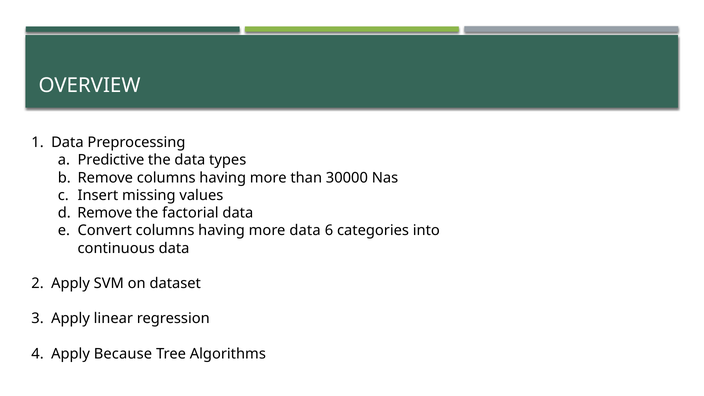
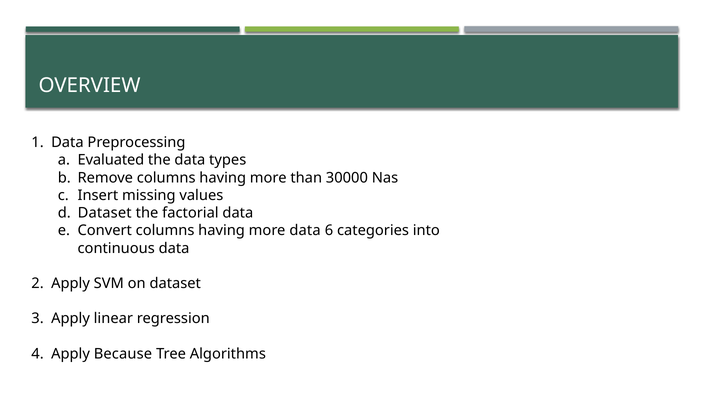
Predictive: Predictive -> Evaluated (111, 160)
Remove: Remove -> Dataset (105, 213)
